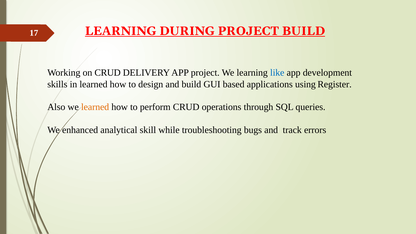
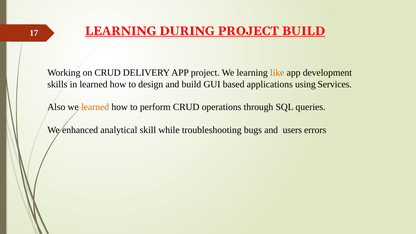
like colour: blue -> orange (277, 73)
Register: Register -> Services (335, 84)
track: track -> users (292, 130)
